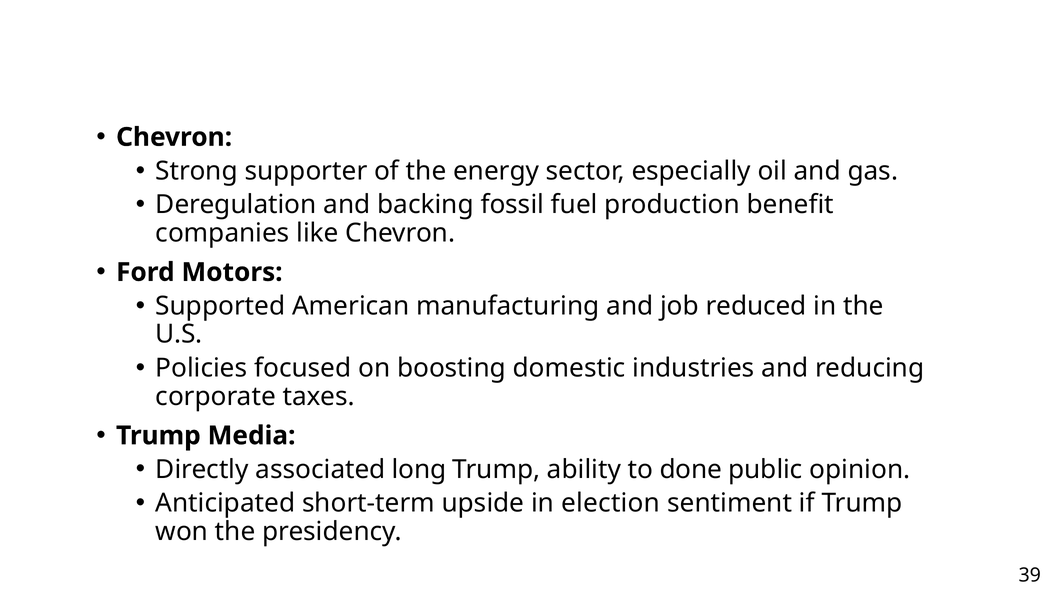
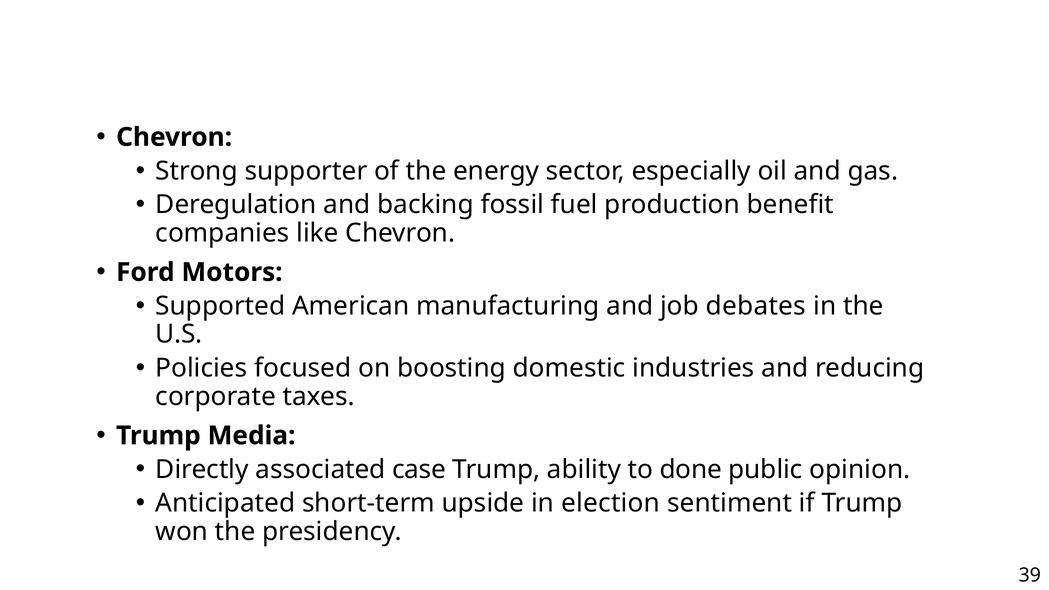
reduced: reduced -> debates (756, 306)
long: long -> case (419, 469)
